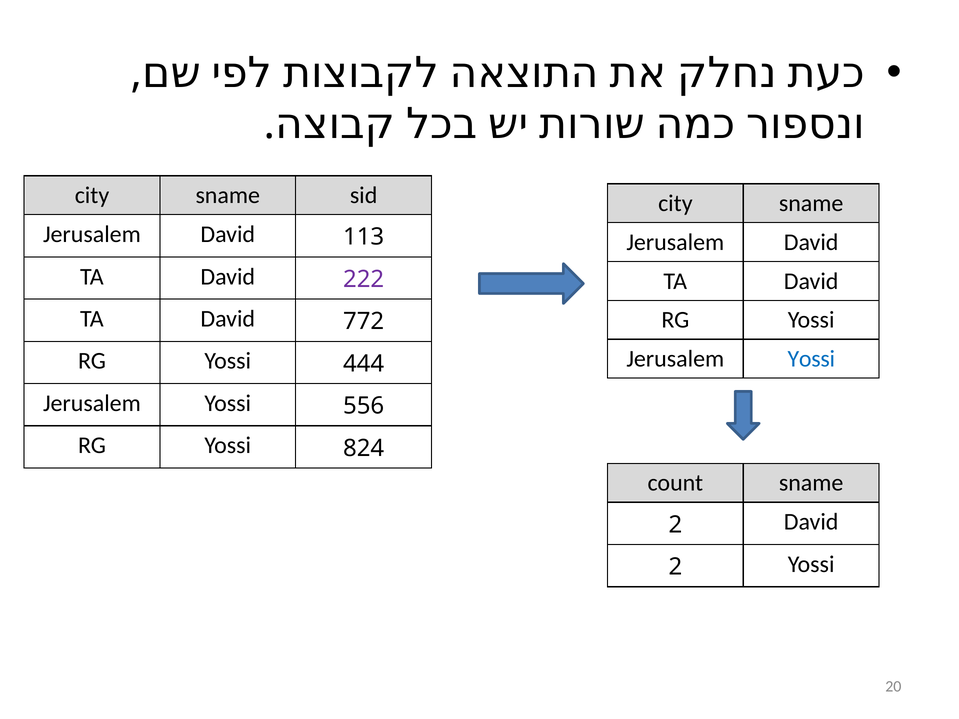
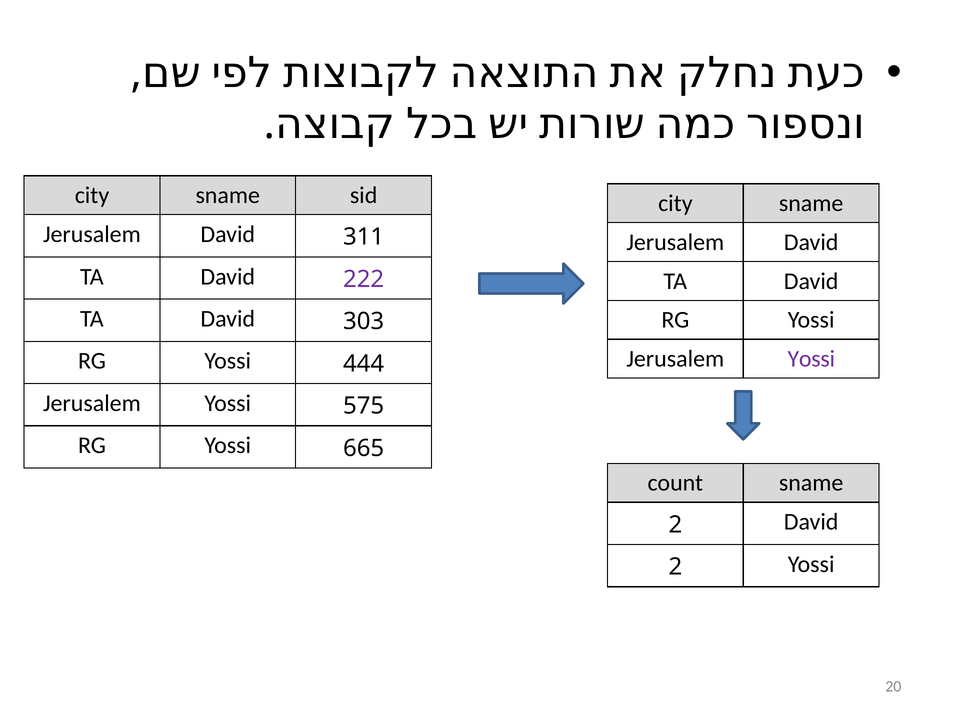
113: 113 -> 311 (364, 237)
772: 772 -> 303 (364, 322)
Yossi colour: blue -> purple (811, 359)
556: 556 -> 575 (364, 406)
824: 824 -> 665 (364, 448)
